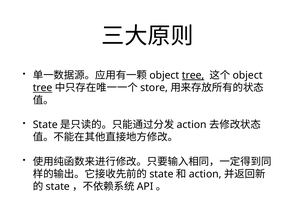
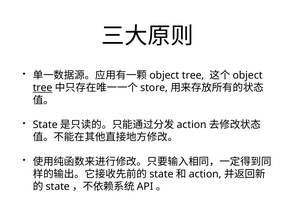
tree underline: present -> none (193, 75)
